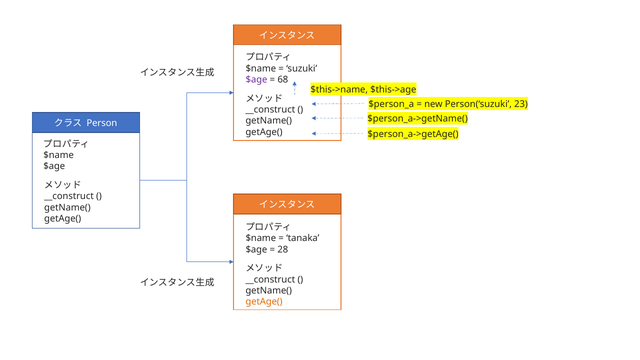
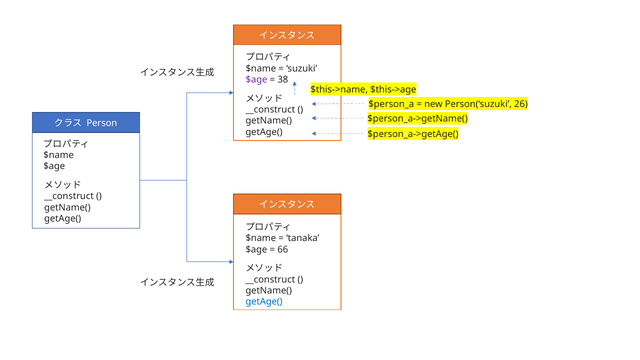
68: 68 -> 38 (283, 80)
23: 23 -> 26 (521, 104)
28: 28 -> 66 (283, 249)
getAge( colour: orange -> blue (264, 302)
